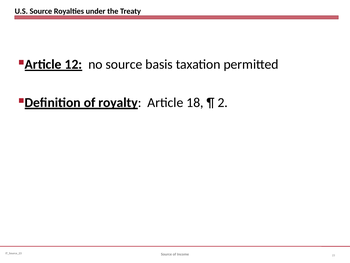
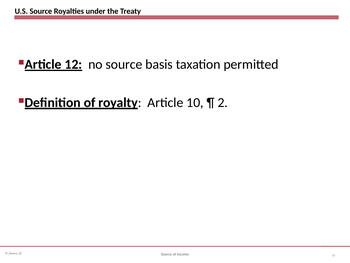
18: 18 -> 10 (195, 102)
